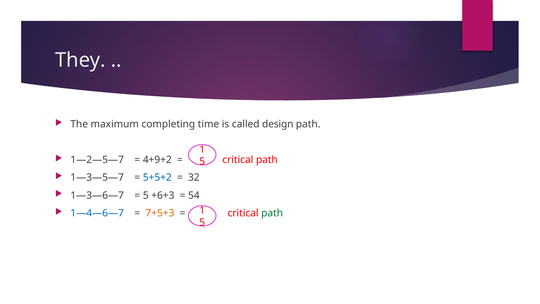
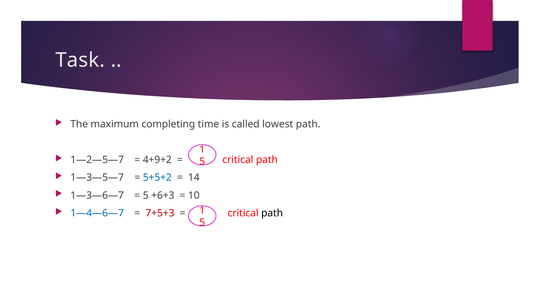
They: They -> Task (80, 60)
design: design -> lowest (278, 124)
32: 32 -> 14 (194, 177)
54: 54 -> 10 (194, 195)
7+5+3 colour: orange -> red (160, 213)
path colour: green -> black (272, 213)
